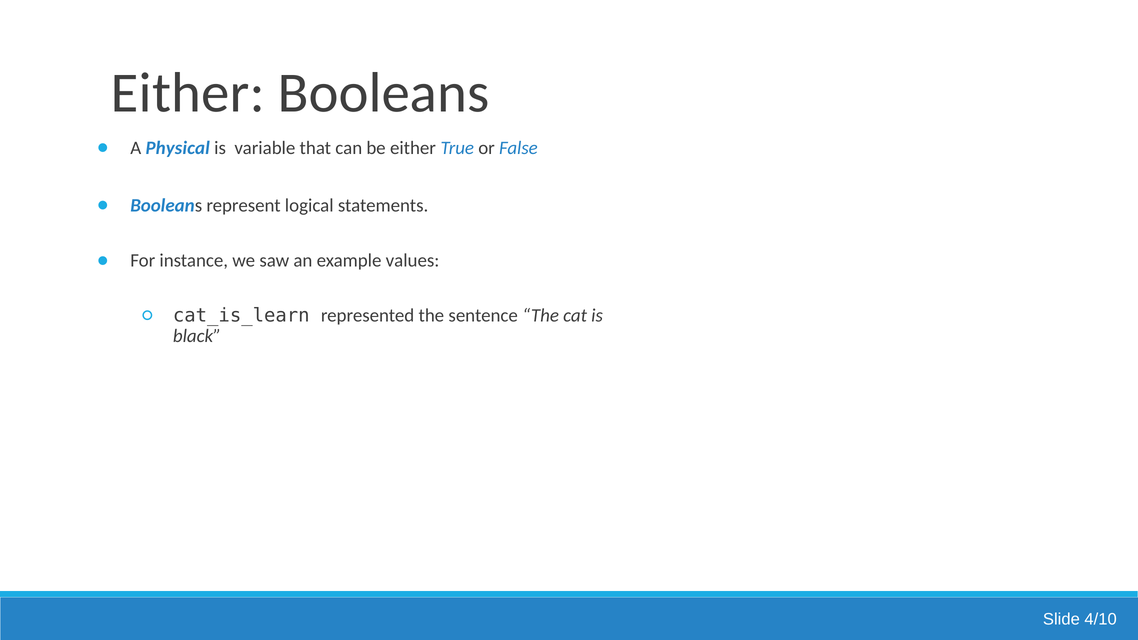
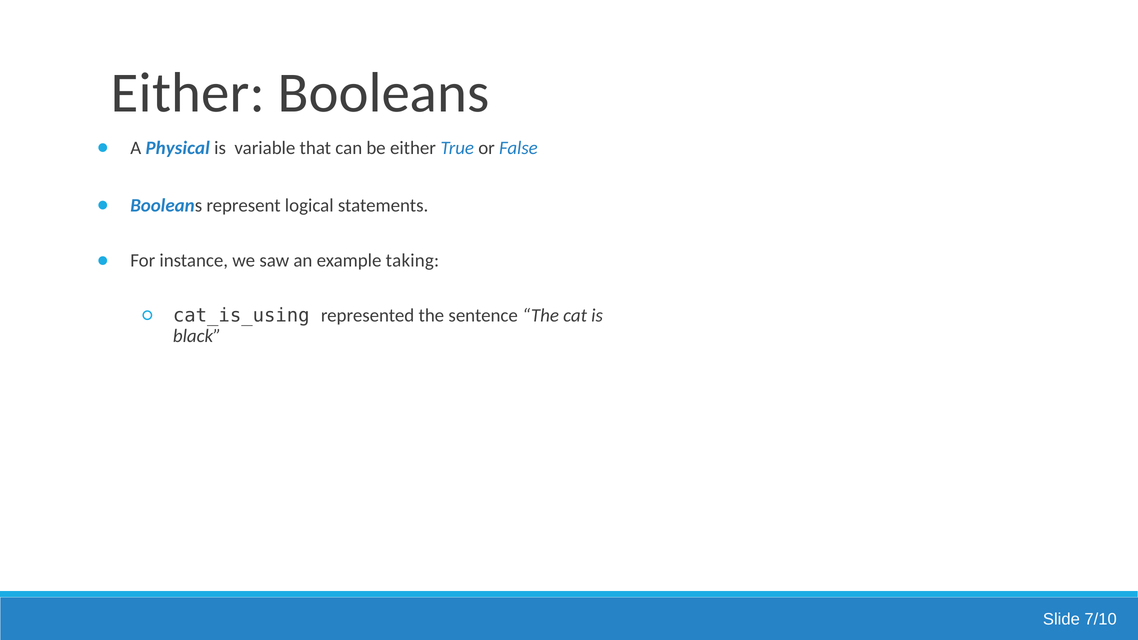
values: values -> taking (412, 261)
cat_is_learn: cat_is_learn -> cat_is_using (241, 316)
4/10: 4/10 -> 7/10 (1101, 619)
